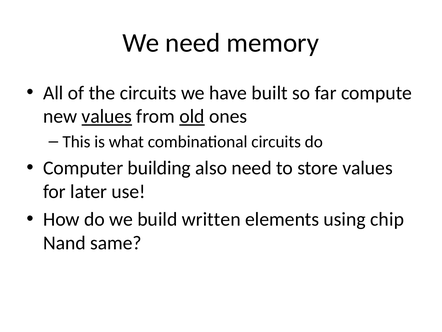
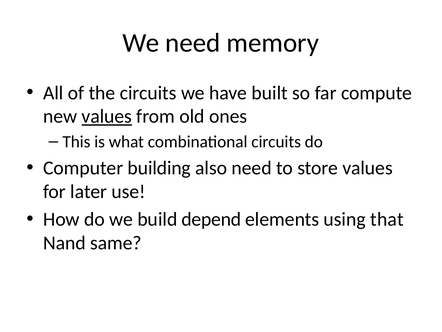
old underline: present -> none (192, 116)
written: written -> depend (211, 219)
chip: chip -> that (387, 219)
